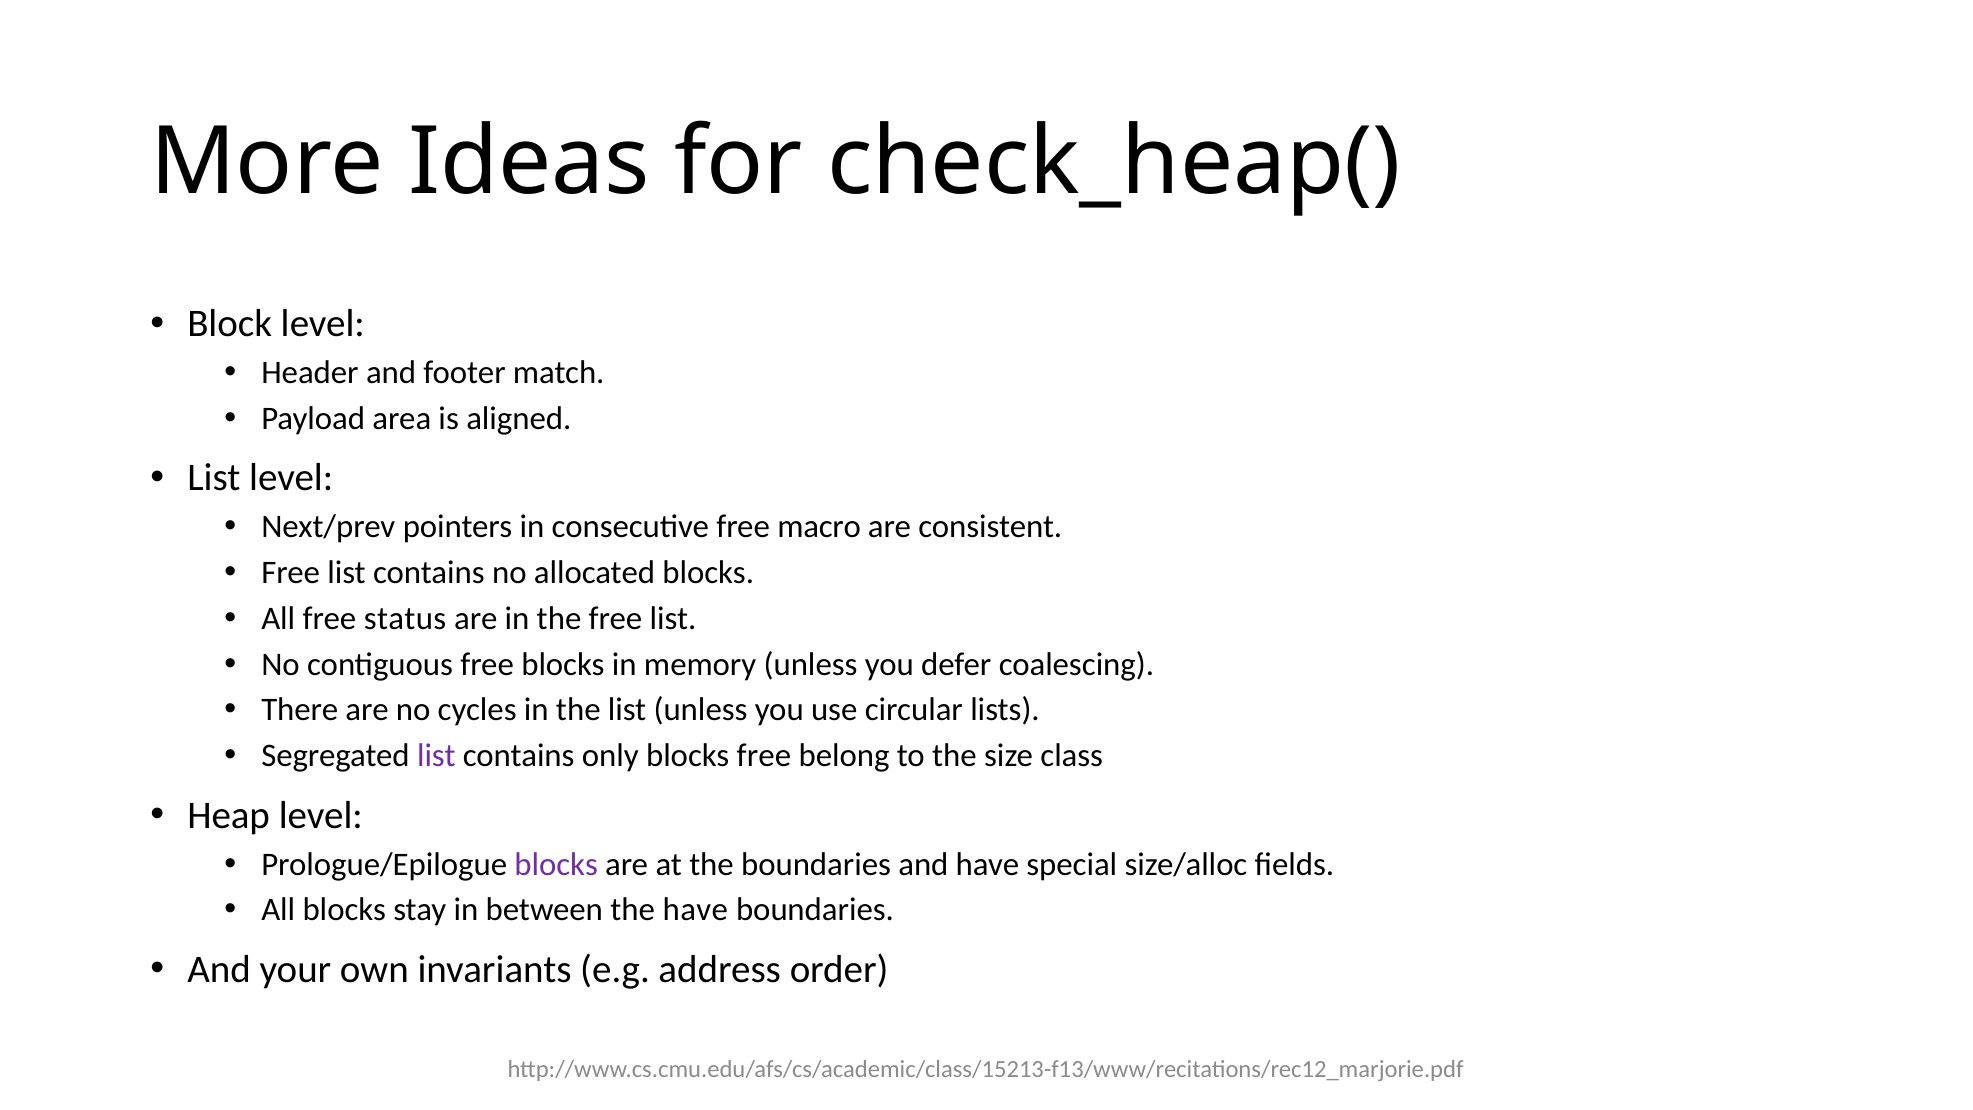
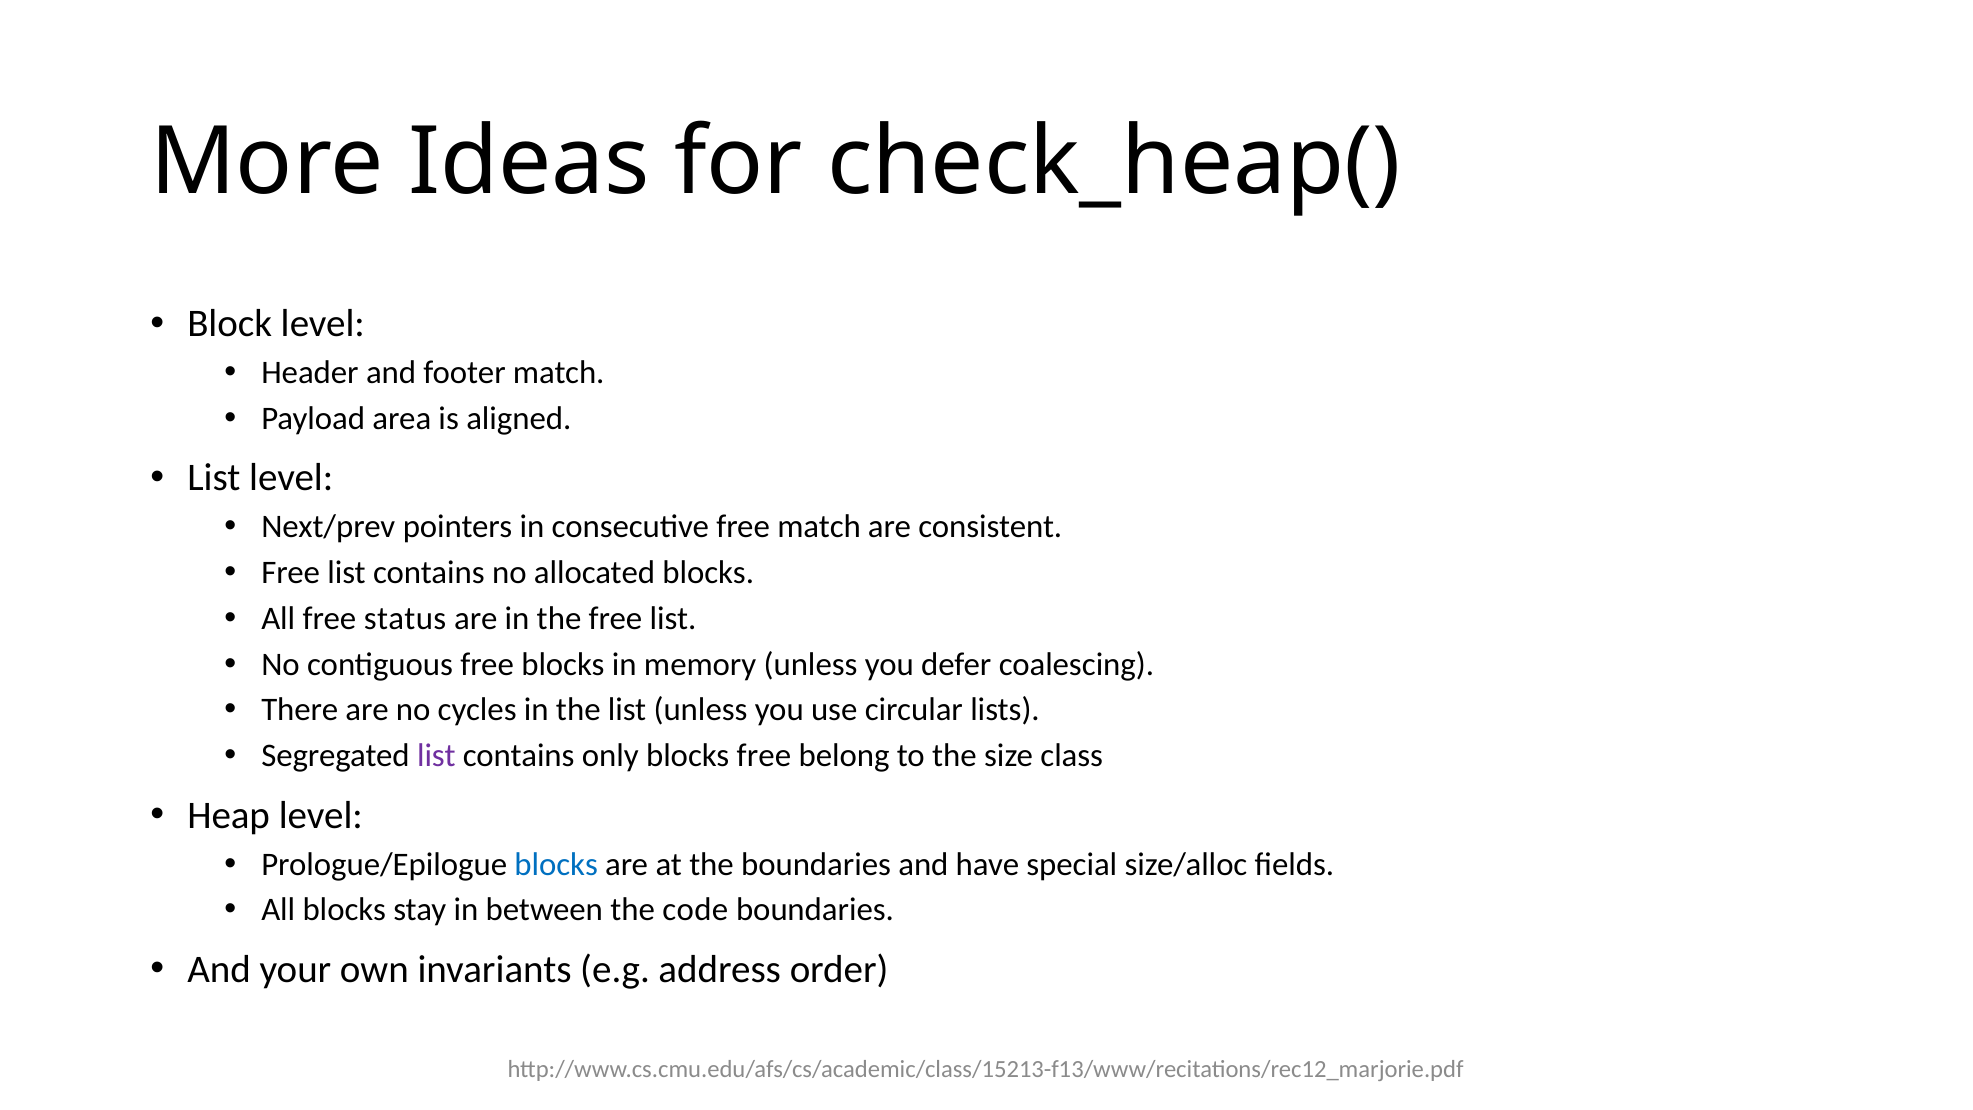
free macro: macro -> match (819, 527)
blocks colour: purple -> blue (556, 864)
the have: have -> code (695, 910)
